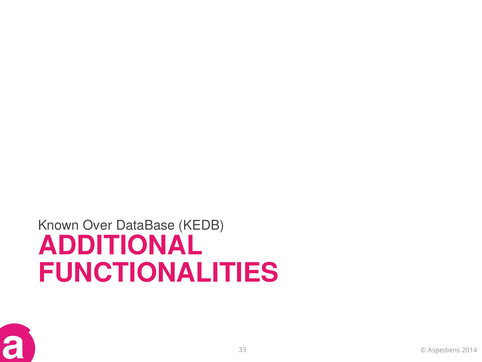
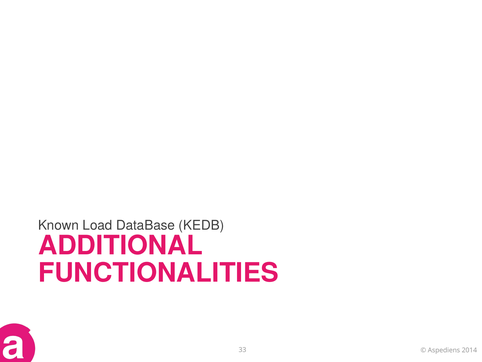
Over: Over -> Load (97, 225)
